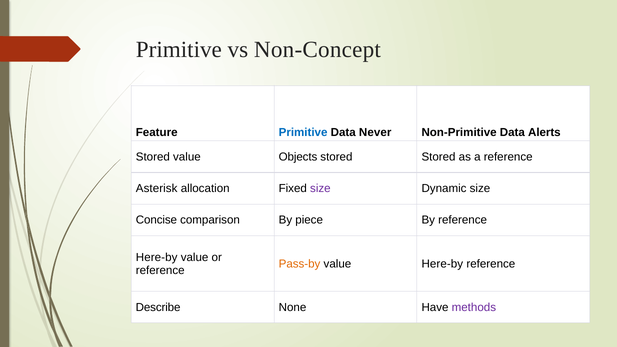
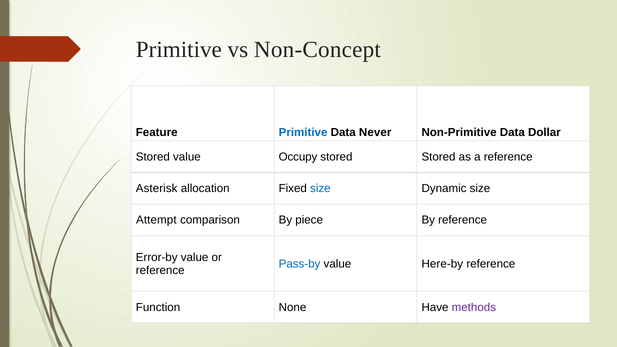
Alerts: Alerts -> Dollar (544, 132)
Objects: Objects -> Occupy (298, 157)
size colour: purple -> blue (320, 189)
Concise: Concise -> Attempt (156, 220)
Here-by: Here-by -> Error-by (157, 257)
Pass-by colour: orange -> blue (300, 264)
Describe: Describe -> Function (158, 307)
